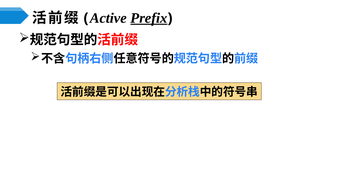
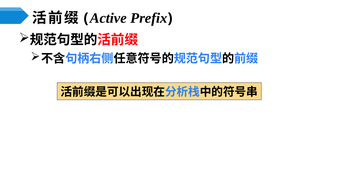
Prefix underline: present -> none (149, 18)
